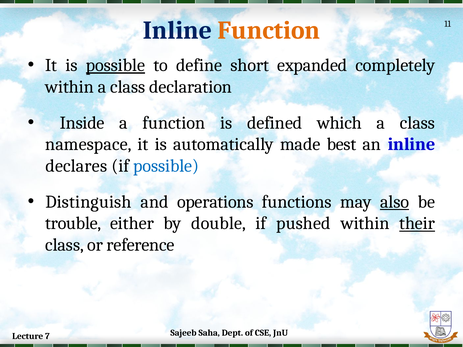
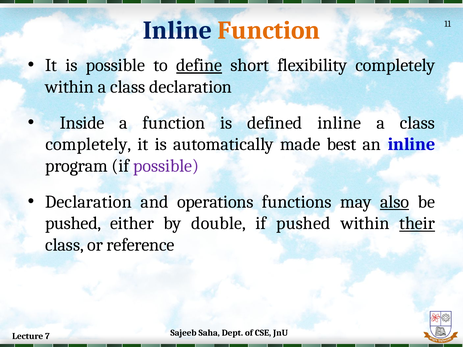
possible underline: present -> none (116, 65)
define underline: none -> present (199, 65)
expanded: expanded -> flexibility (312, 65)
defined which: which -> inline (339, 123)
namespace: namespace -> completely (88, 144)
declares: declares -> program (76, 166)
possible colour: blue -> purple (166, 166)
Distinguish: Distinguish -> Declaration (88, 202)
trouble: trouble -> pushed (73, 224)
